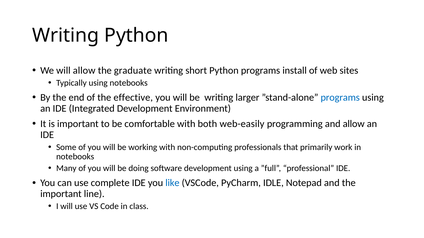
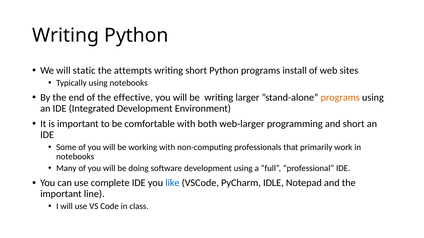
will allow: allow -> static (84, 71)
graduate: graduate -> attempts (133, 71)
programs colour: blue -> orange (340, 98)
web-easily: web-easily -> web-larger (242, 124)
and allow: allow -> short (354, 124)
